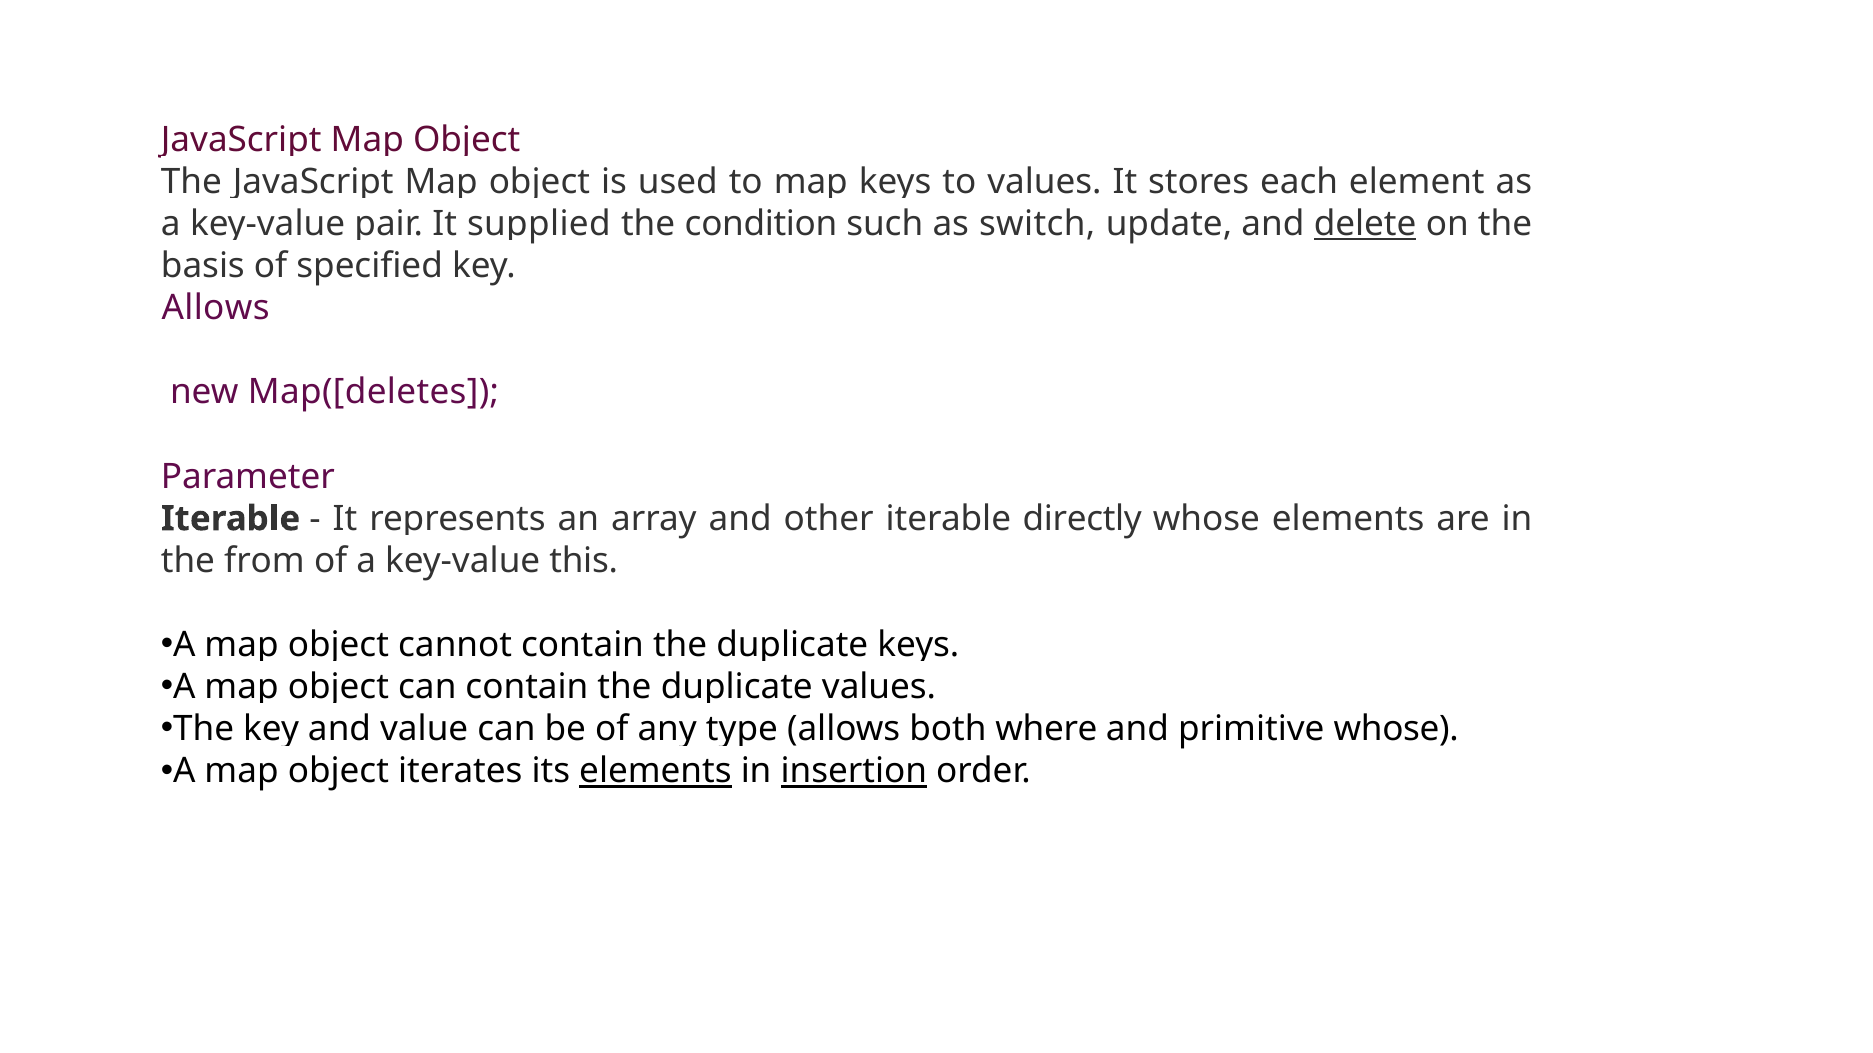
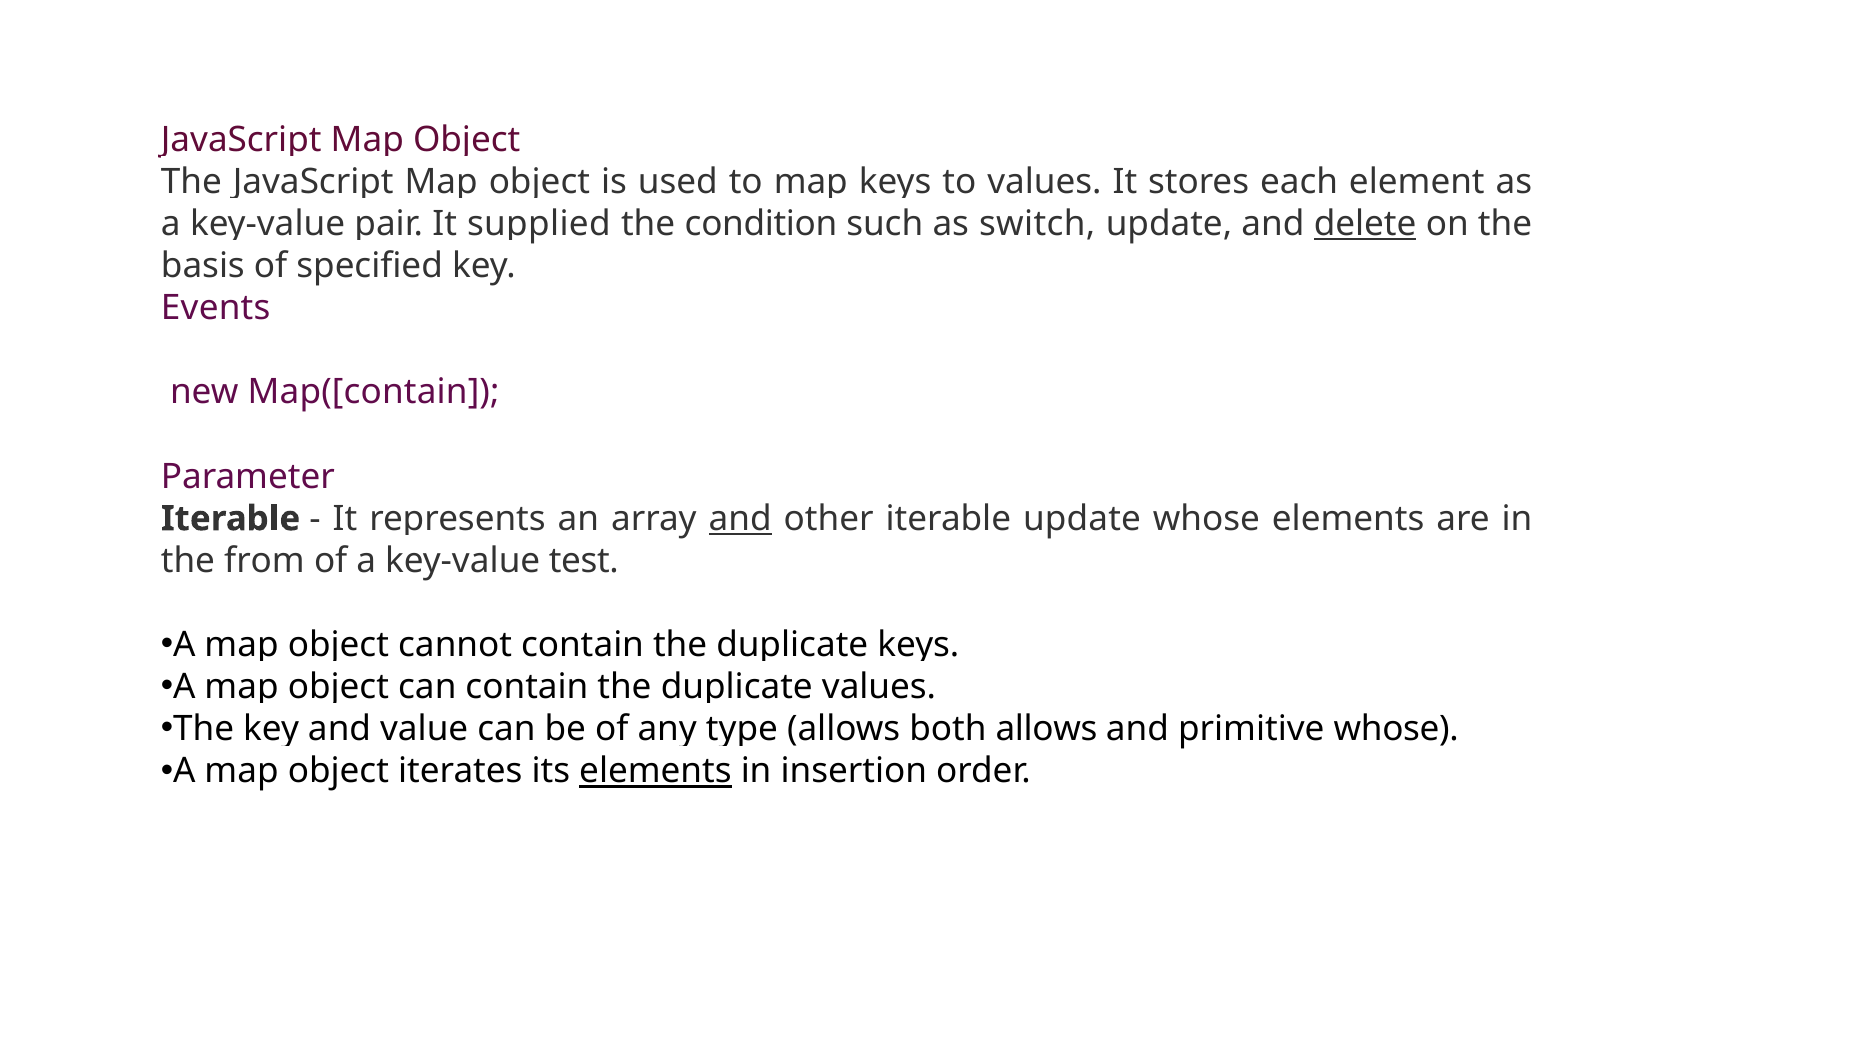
Allows: Allows -> Events (216, 308)
Map([deletes: Map([deletes -> Map([contain (374, 393)
and underline: none -> present (740, 519)
iterable directly: directly -> update (1082, 519)
this: this -> test (584, 561)
where: where -> allows (1046, 730)
insertion underline: present -> none (854, 772)
